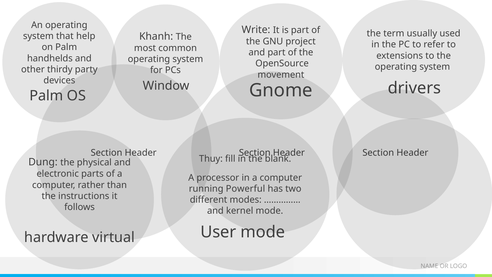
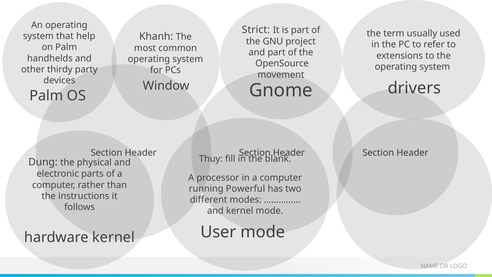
Write: Write -> Strict (256, 30)
hardware virtual: virtual -> kernel (114, 237)
